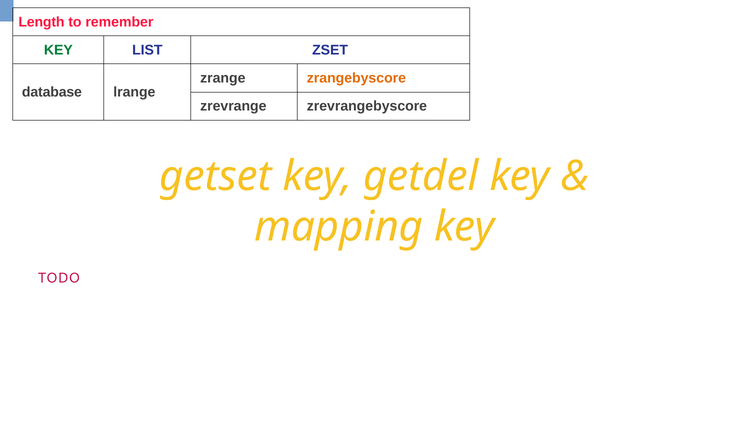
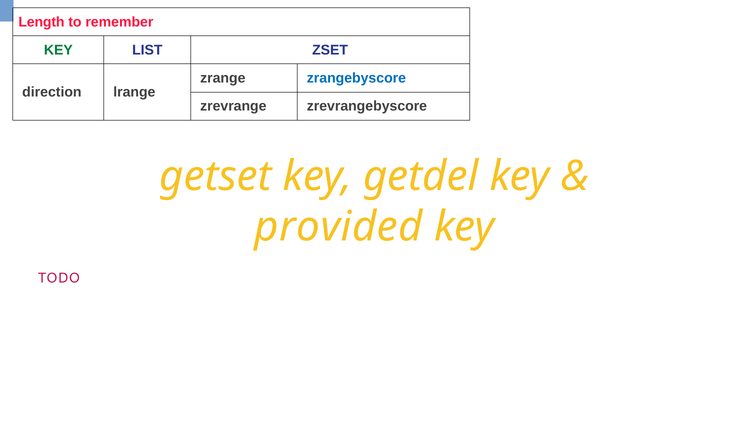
zrangebyscore colour: orange -> blue (356, 78)
database: database -> direction (52, 92)
mapping: mapping -> provided (339, 227)
